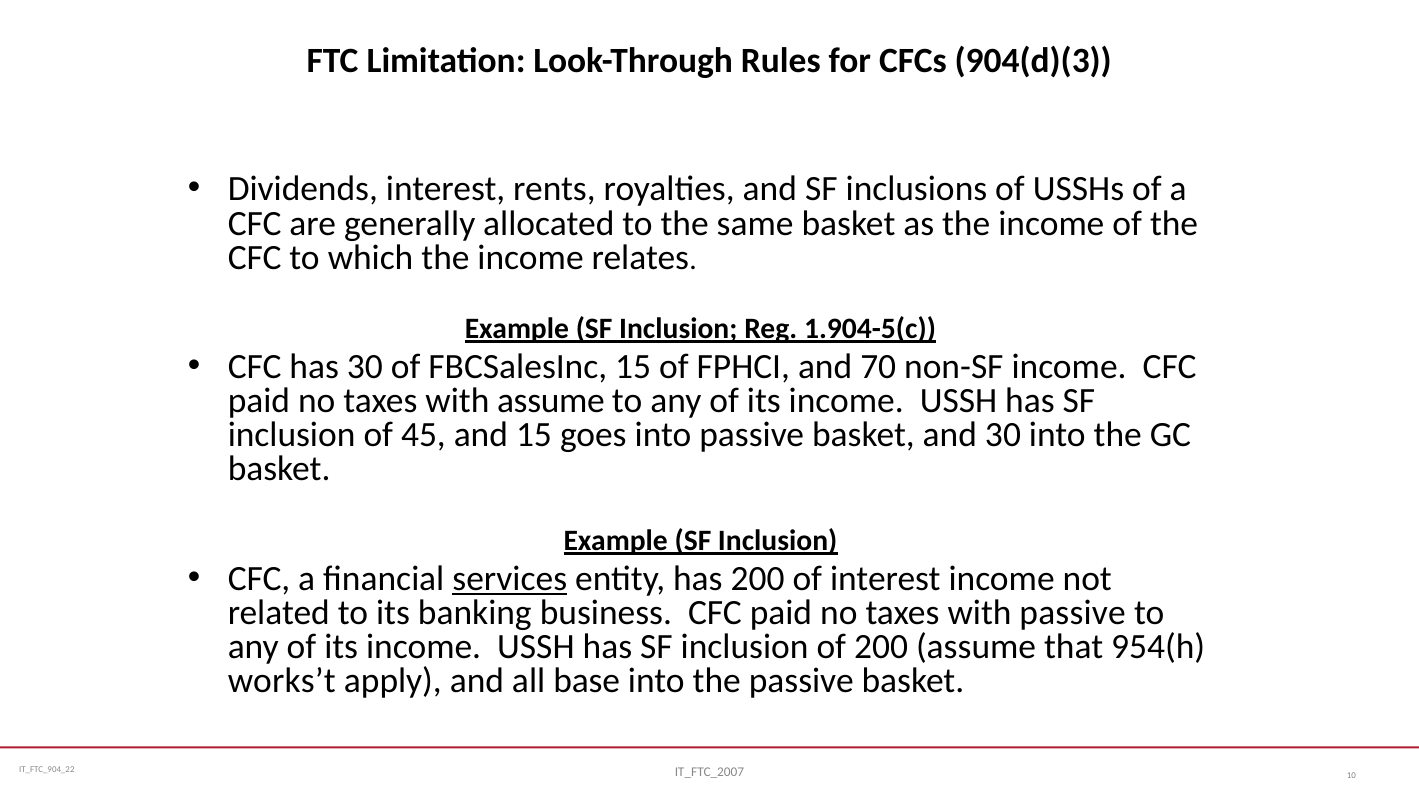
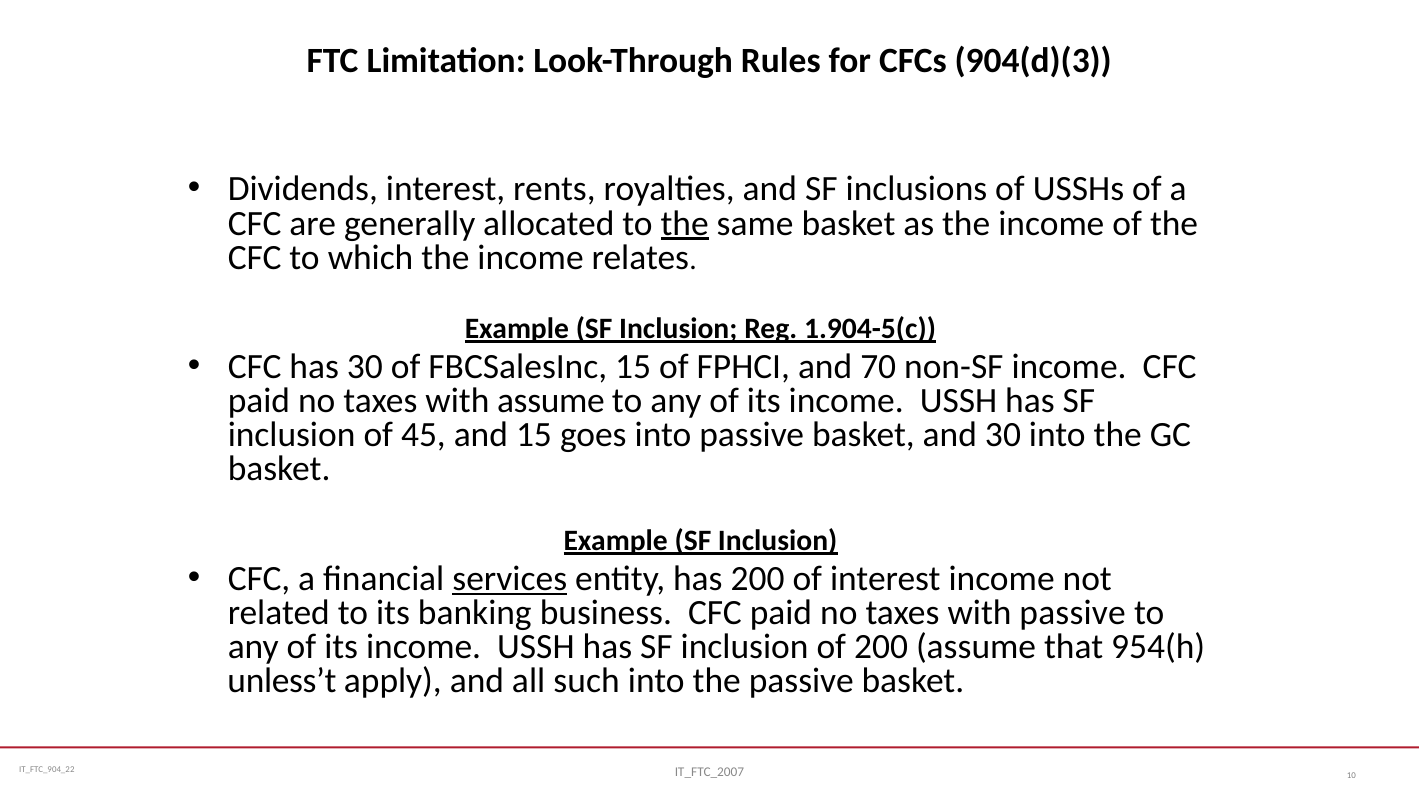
the underline: none -> present (685, 223)
works’t: works’t -> unless’t (282, 681)
base: base -> such (587, 681)
